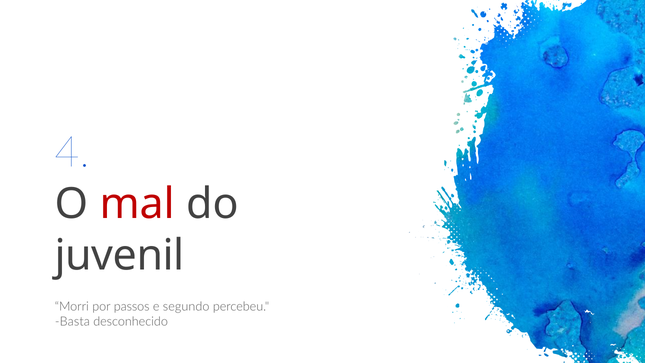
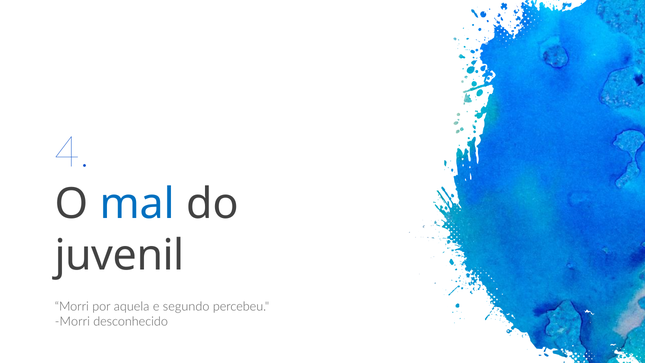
mal colour: red -> blue (137, 204)
passos: passos -> aquela (132, 307)
Basta: Basta -> Morri (72, 322)
